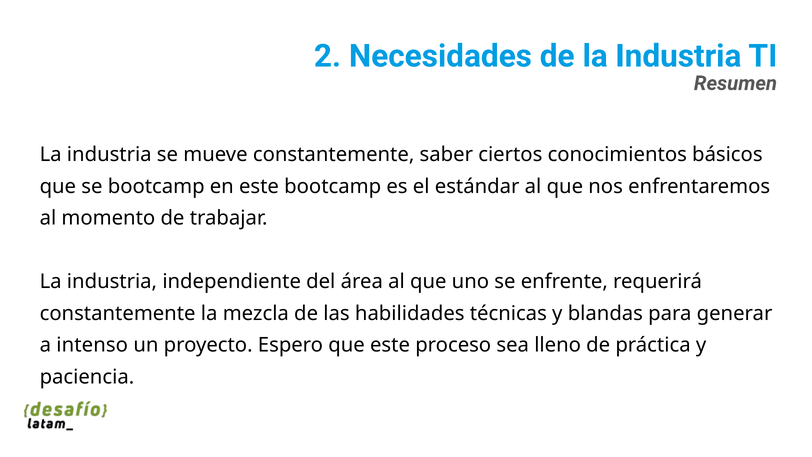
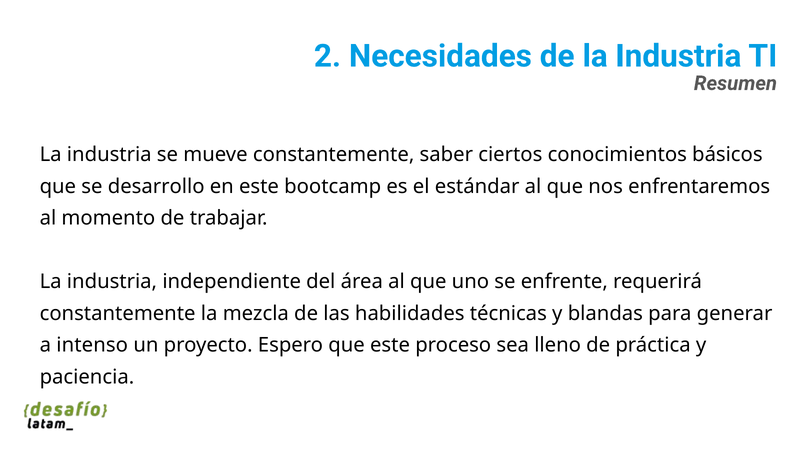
se bootcamp: bootcamp -> desarrollo (156, 186)
